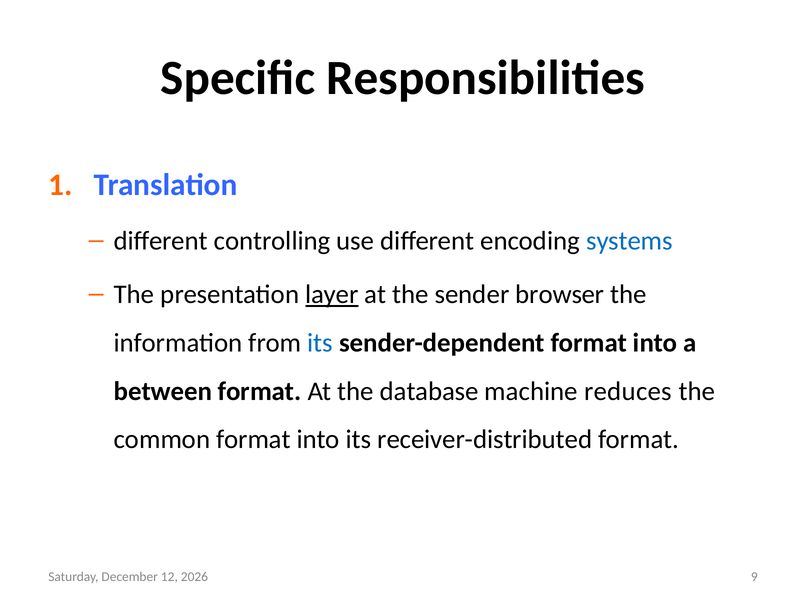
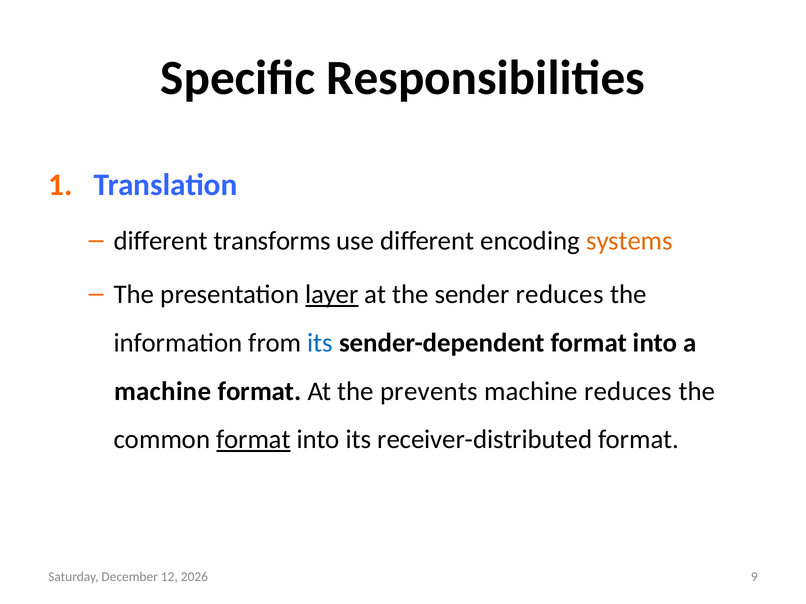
controlling: controlling -> transforms (272, 241)
systems colour: blue -> orange (629, 241)
sender browser: browser -> reduces (560, 295)
between: between -> machine (163, 391)
database: database -> prevents (429, 391)
format underline: none -> present (253, 440)
